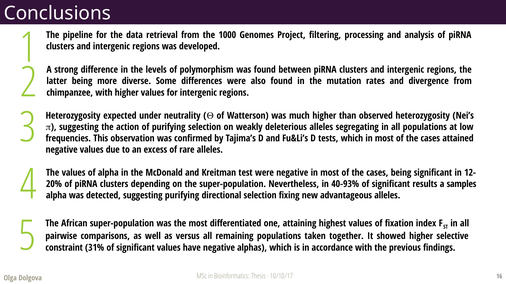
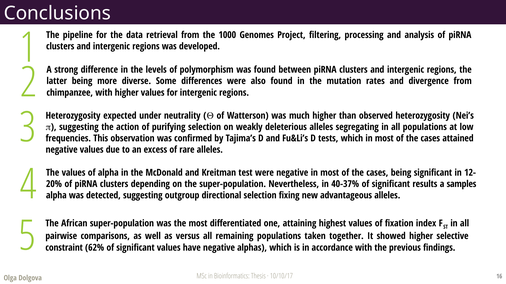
40-93%: 40-93% -> 40-37% (345, 184)
suggesting purifying: purifying -> outgroup (182, 196)
31%: 31% -> 62% (95, 248)
